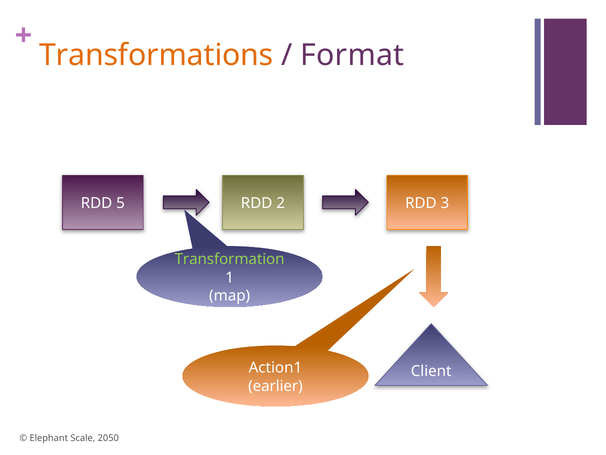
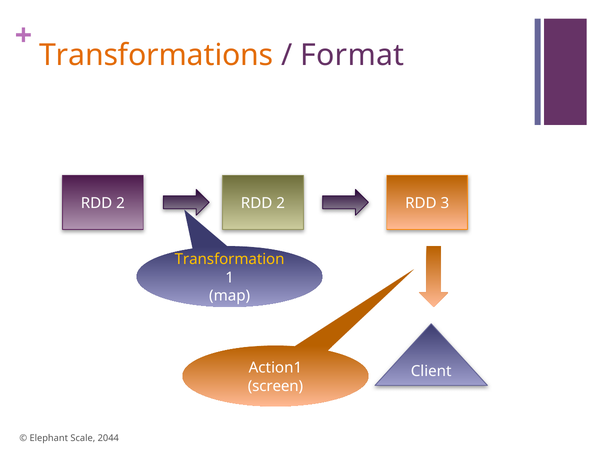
5: 5 -> 2 (121, 203)
Transformation colour: light green -> yellow (230, 259)
earlier: earlier -> screen (275, 386)
2050: 2050 -> 2044 (108, 438)
